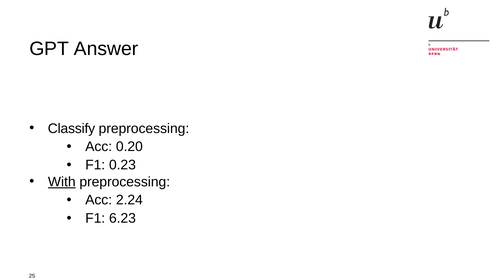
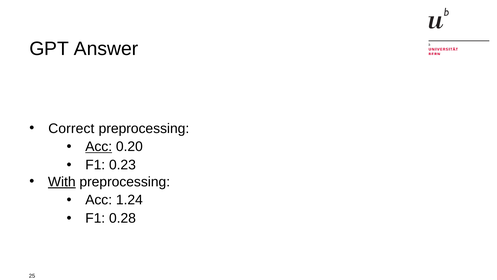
Classify: Classify -> Correct (71, 128)
Acc underline: none -> present (99, 146)
2.24: 2.24 -> 1.24 (129, 200)
6.23: 6.23 -> 0.28 (122, 218)
